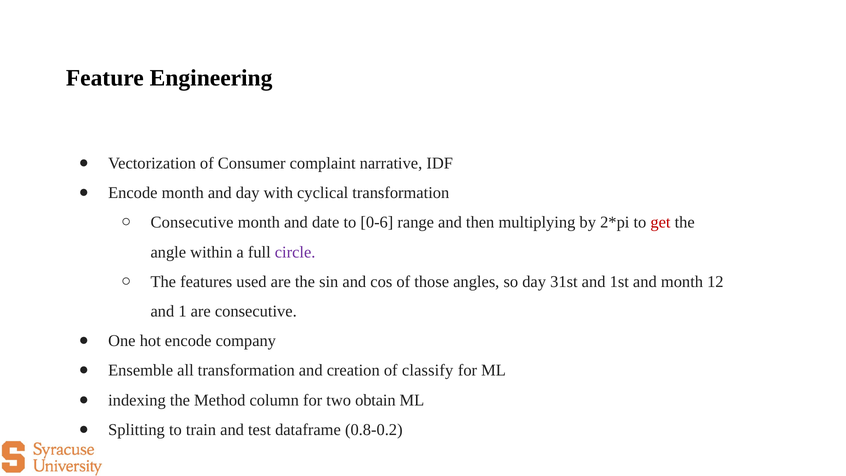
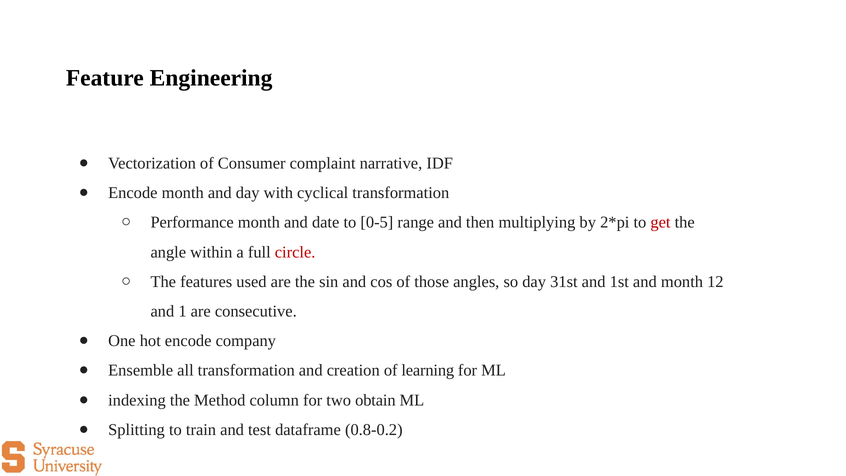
Consecutive: Consecutive -> Performance (192, 222)
0-6: 0-6 -> 0-5 (377, 222)
circle colour: purple -> red (295, 252)
classify: classify -> learning (428, 370)
